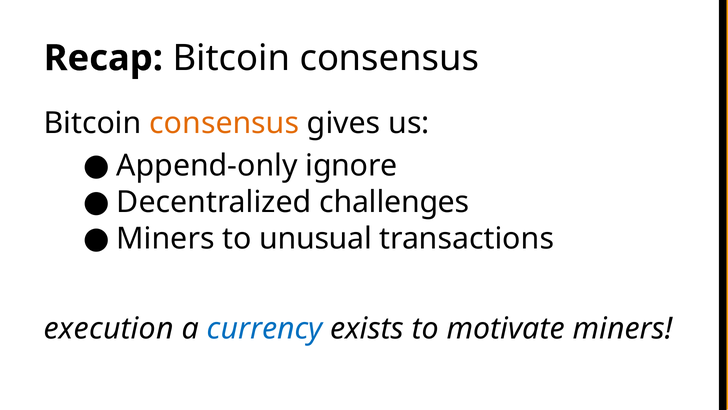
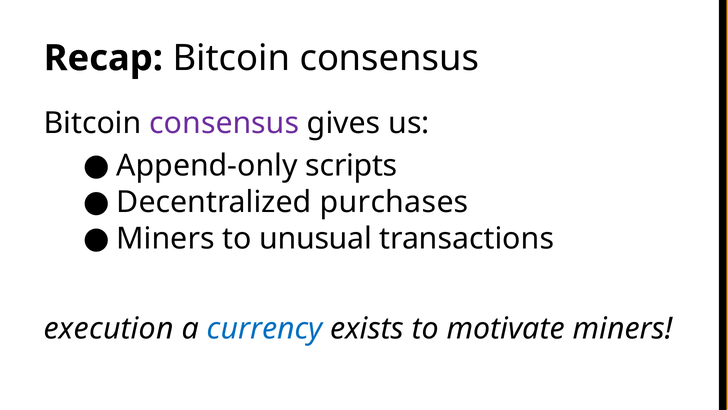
consensus colour: orange -> purple (224, 123)
ignore: ignore -> scripts (351, 166)
challenges: challenges -> purchases (394, 202)
